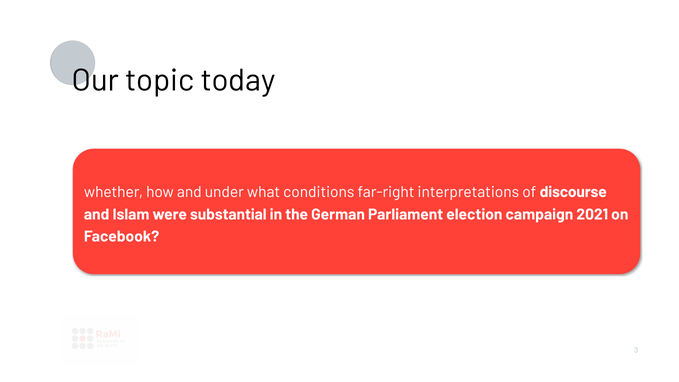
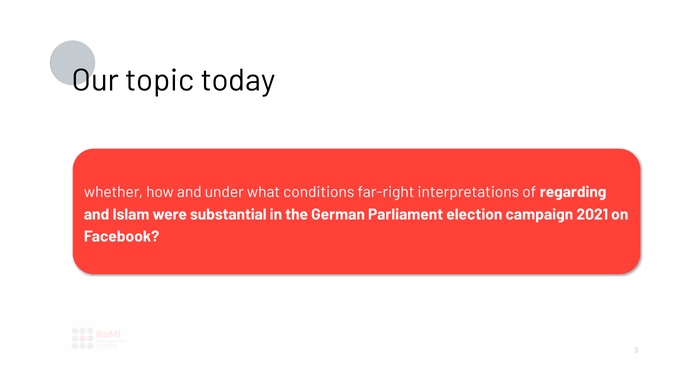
discourse: discourse -> regarding (573, 192)
